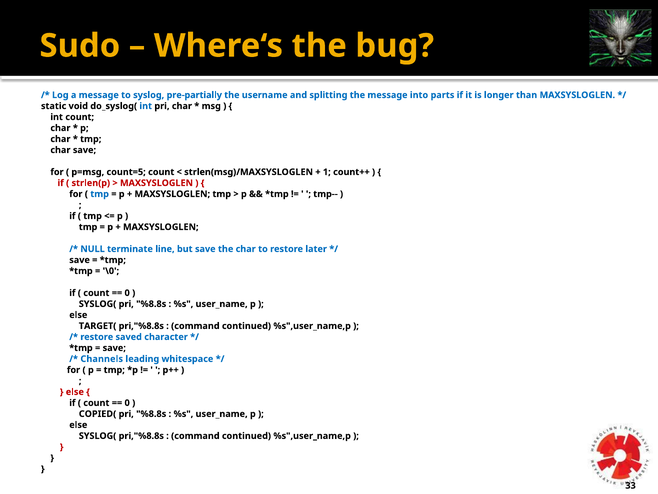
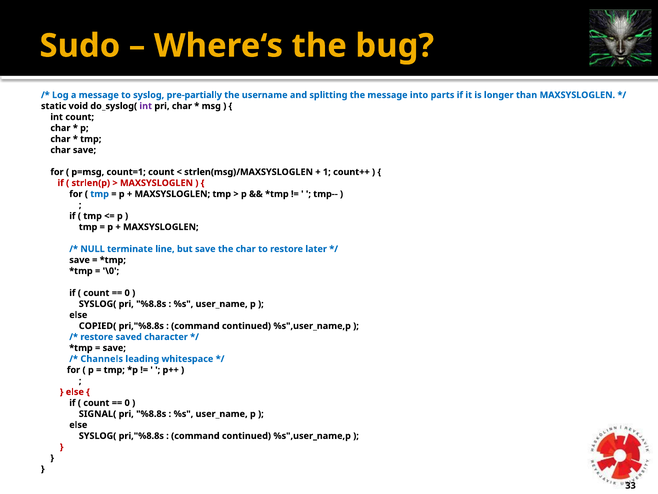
int colour: blue -> purple (146, 106)
count=5: count=5 -> count=1 (126, 172)
TARGET(: TARGET( -> COPIED( (98, 326)
COPIED(: COPIED( -> SIGNAL( (98, 413)
